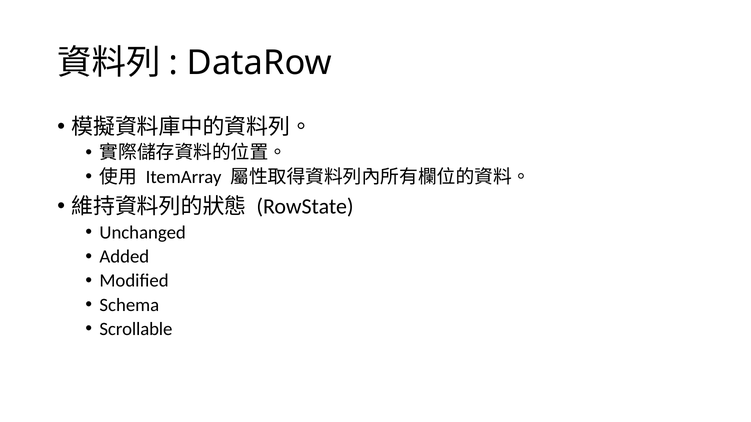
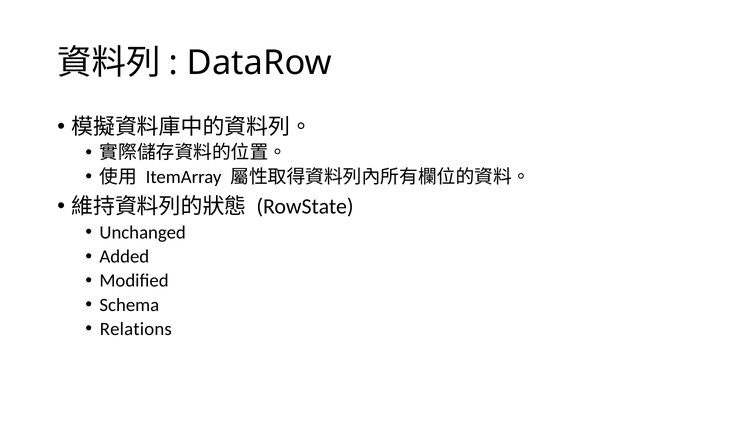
Scrollable: Scrollable -> Relations (136, 329)
